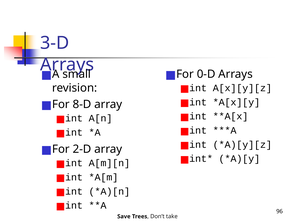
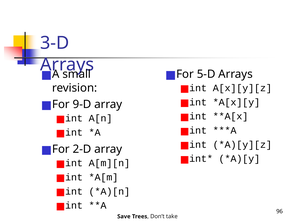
0-D: 0-D -> 5-D (206, 74)
8-D: 8-D -> 9-D (82, 104)
